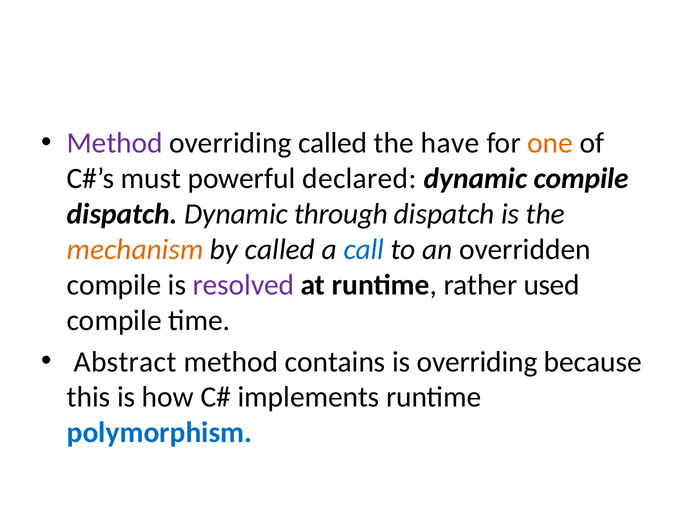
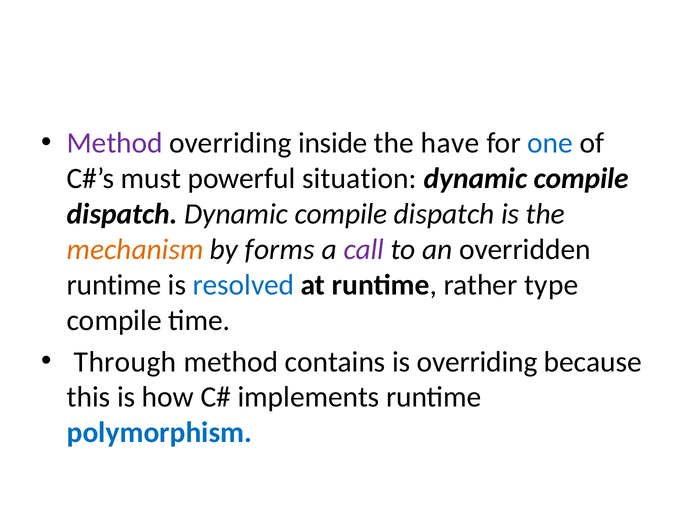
overriding called: called -> inside (333, 143)
one colour: orange -> blue (550, 143)
declared: declared -> situation (359, 178)
dispatch Dynamic through: through -> compile (341, 214)
by called: called -> forms (280, 249)
call colour: blue -> purple (364, 249)
compile: compile -> runtime (114, 285)
resolved colour: purple -> blue (243, 285)
used: used -> type (551, 285)
Abstract: Abstract -> Through (125, 362)
